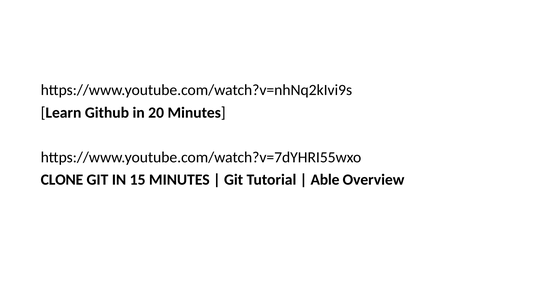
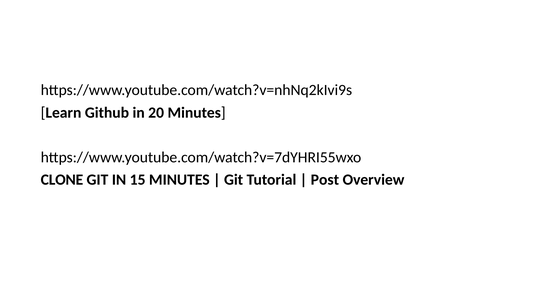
Able: Able -> Post (325, 180)
